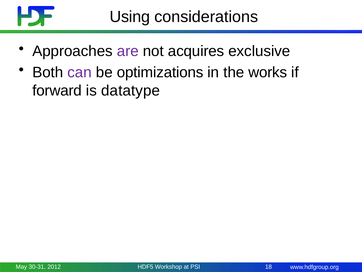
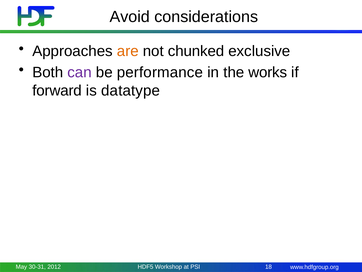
Using: Using -> Avoid (130, 17)
are colour: purple -> orange (128, 51)
acquires: acquires -> chunked (196, 51)
optimizations: optimizations -> performance (160, 72)
